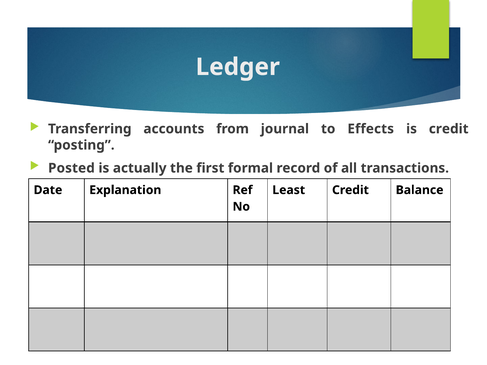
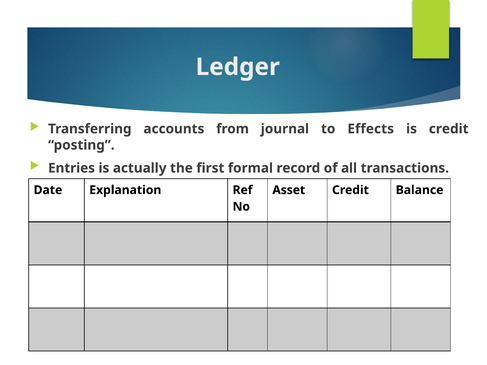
Posted: Posted -> Entries (72, 168)
Least: Least -> Asset (289, 190)
